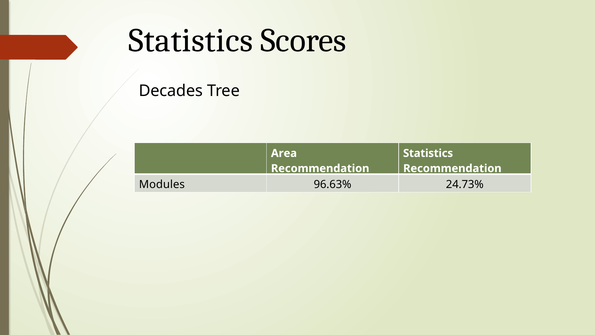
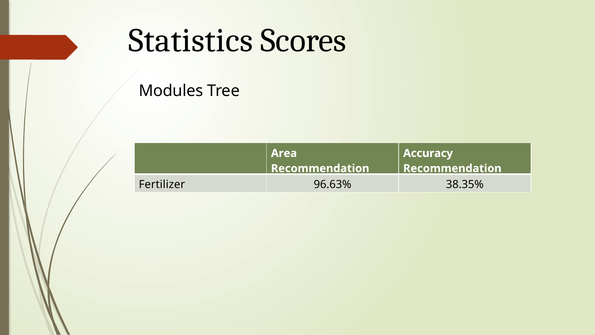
Decades: Decades -> Modules (171, 91)
Statistics: Statistics -> Accuracy (428, 153)
Modules: Modules -> Fertilizer (162, 184)
24.73%: 24.73% -> 38.35% (465, 184)
